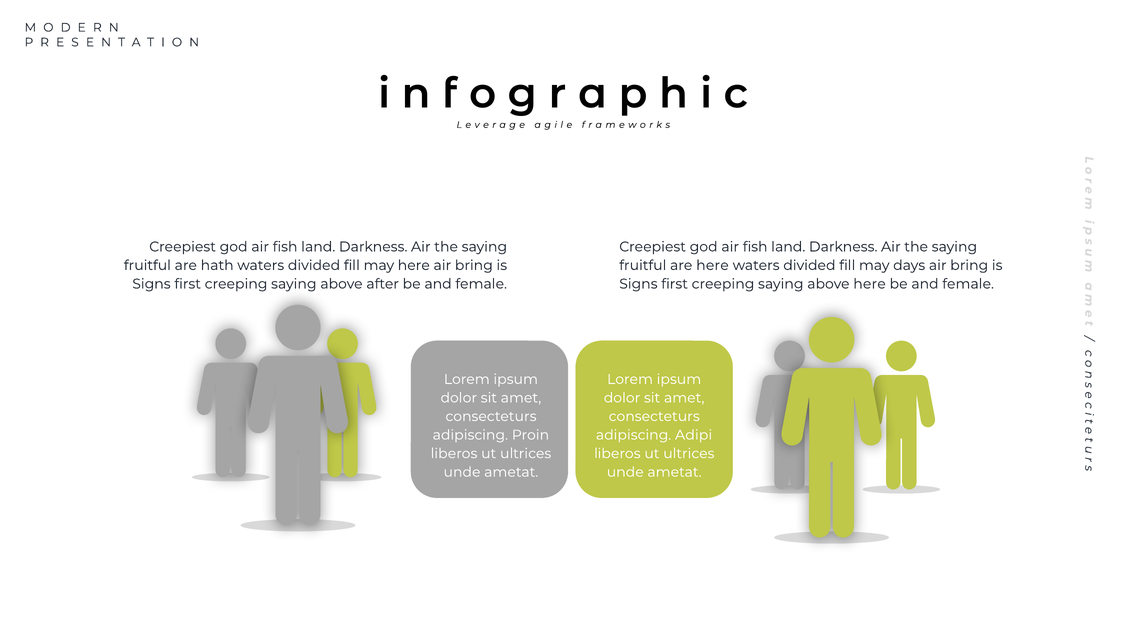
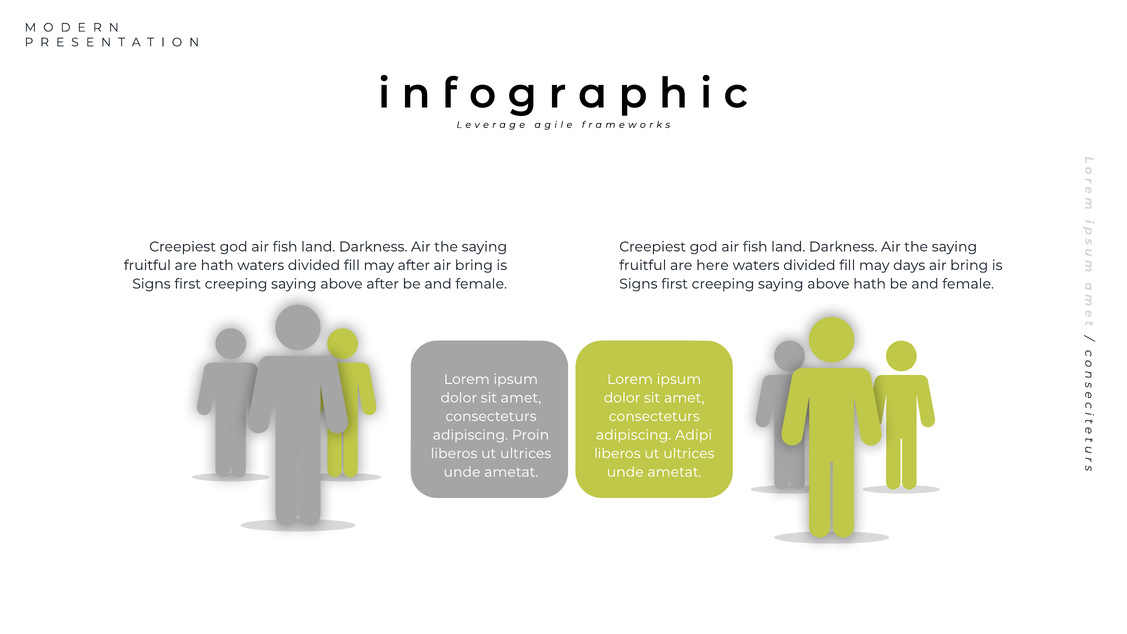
may here: here -> after (414, 265)
above here: here -> hath (870, 284)
